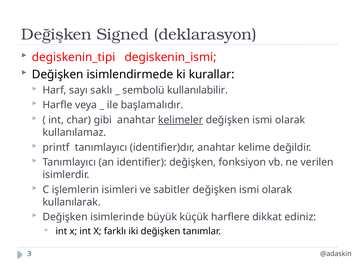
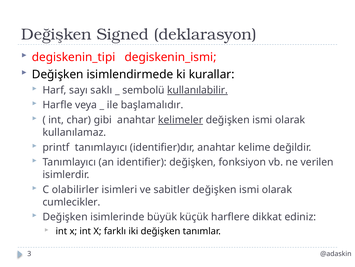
kullanılabilir underline: none -> present (198, 90)
işlemlerin: işlemlerin -> olabilirler (75, 189)
kullanılarak: kullanılarak -> cumlecikler (72, 202)
